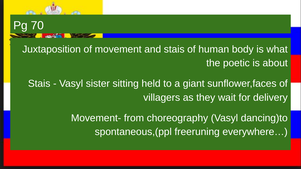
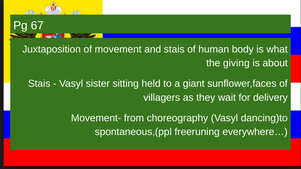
70: 70 -> 67 (37, 26)
poetic: poetic -> giving (236, 63)
